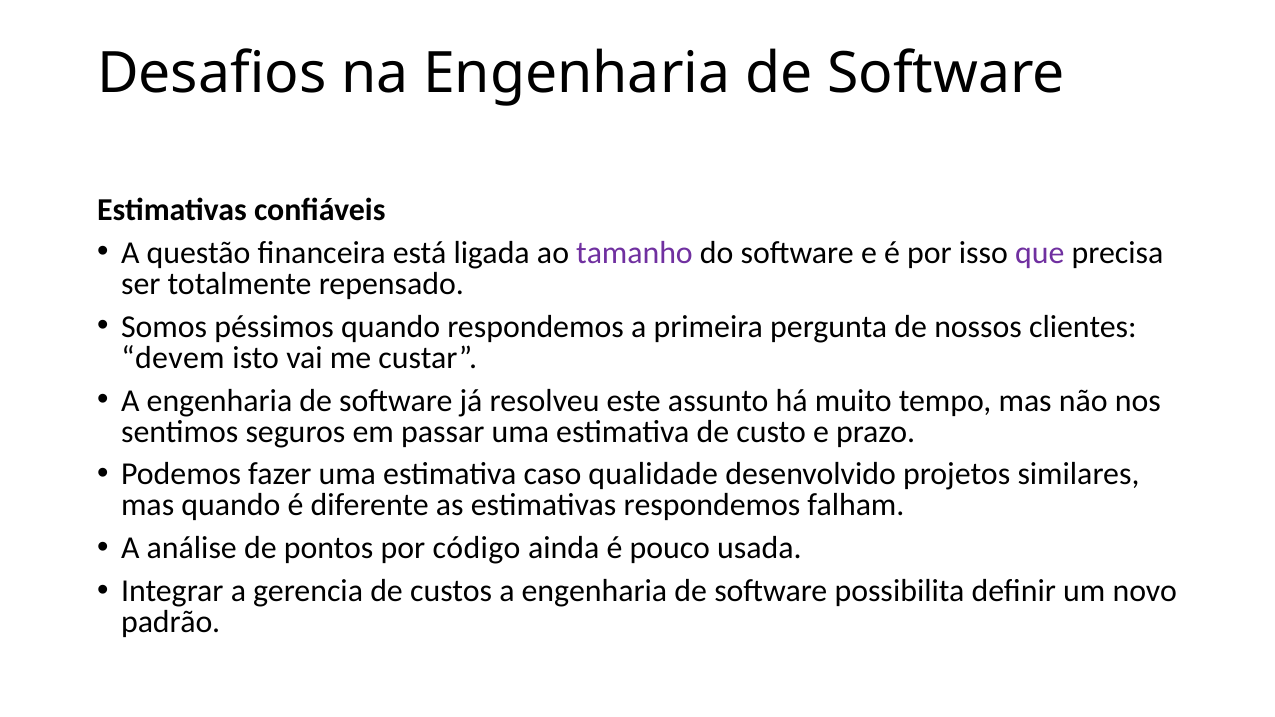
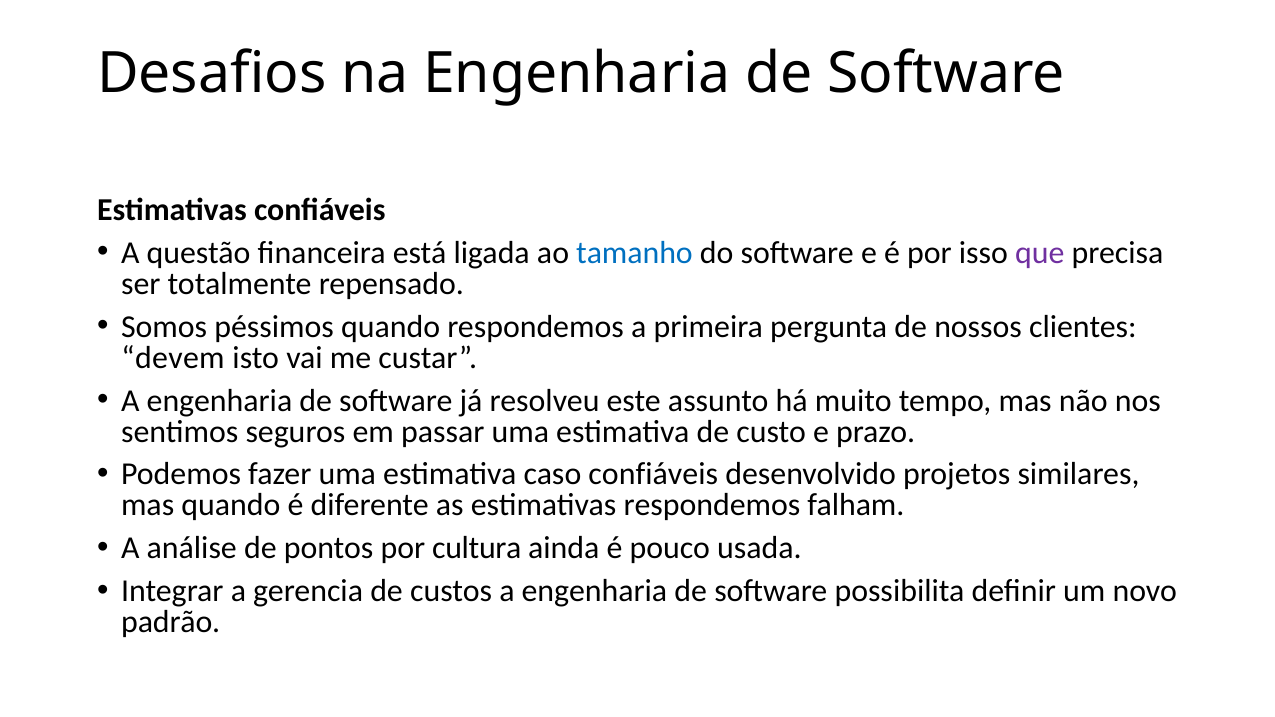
tamanho colour: purple -> blue (634, 253)
caso qualidade: qualidade -> confiáveis (653, 475)
código: código -> cultura (477, 548)
